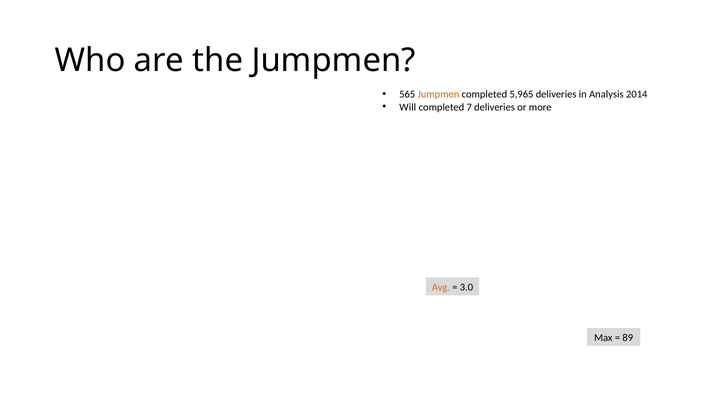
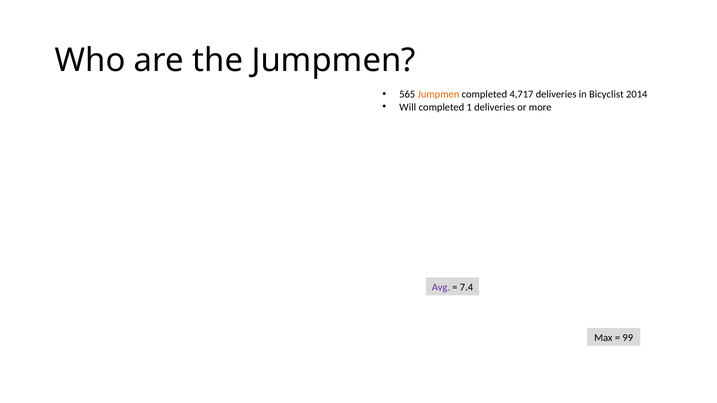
5,965: 5,965 -> 4,717 (521, 95)
Analysis: Analysis -> Bicyclist (606, 95)
7: 7 -> 1 (469, 107)
Avg colour: orange -> purple (441, 287)
3.0: 3.0 -> 7.4 (466, 287)
89: 89 -> 99 (628, 338)
